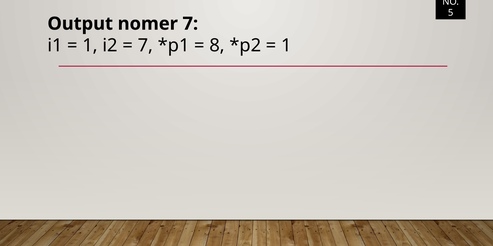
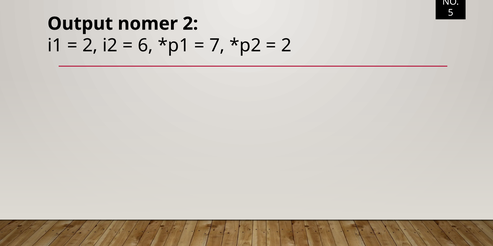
nomer 7: 7 -> 2 (190, 24)
1: 1 -> 2 (90, 46)
7: 7 -> 6 (145, 46)
8: 8 -> 7 (217, 46)
1: 1 -> 2 (286, 46)
